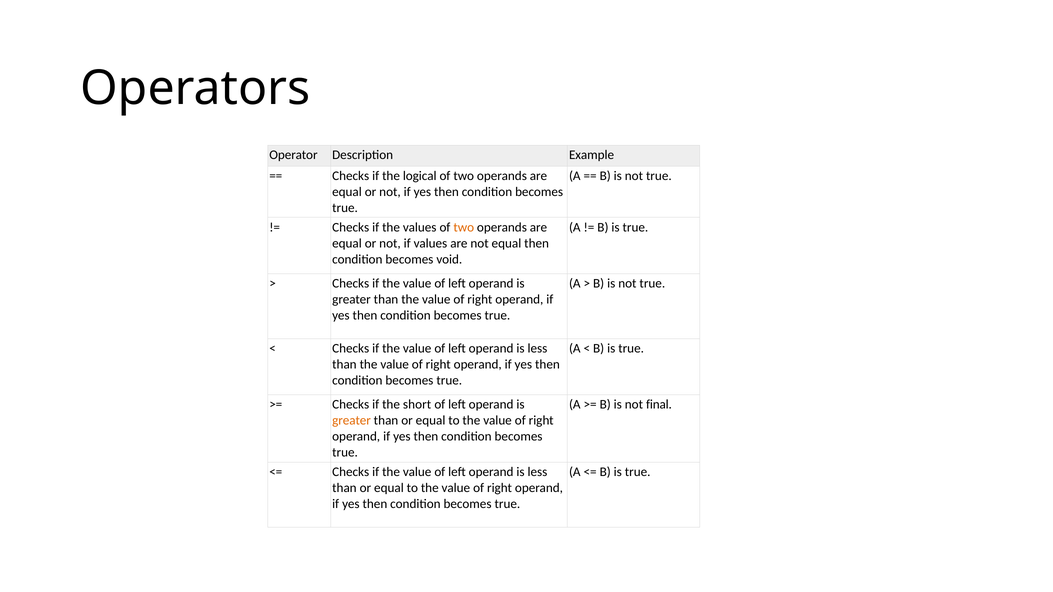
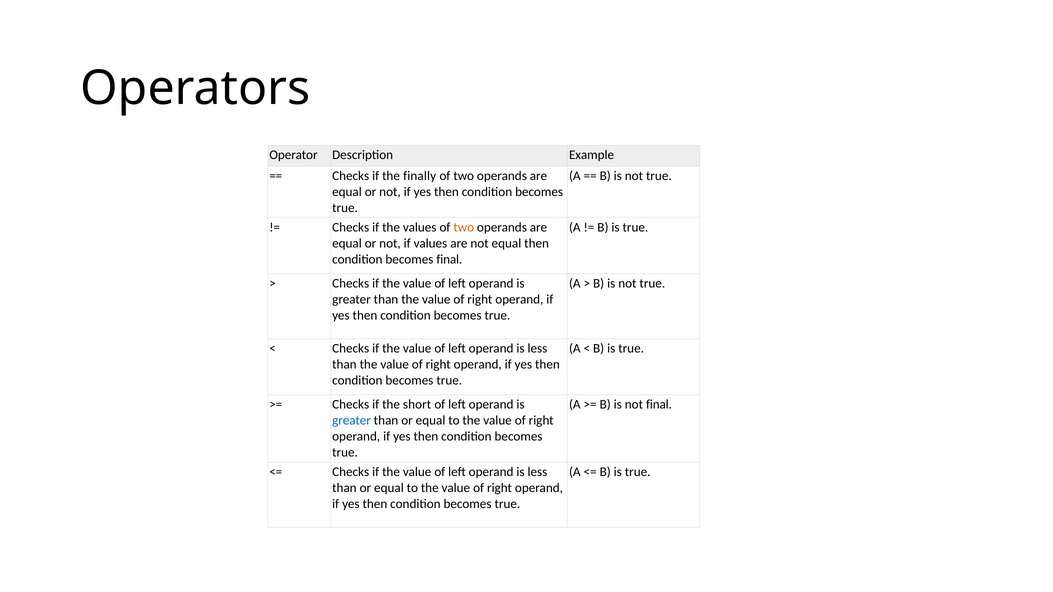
logical: logical -> finally (420, 176)
becomes void: void -> final (449, 259)
greater colour: orange -> blue (352, 421)
